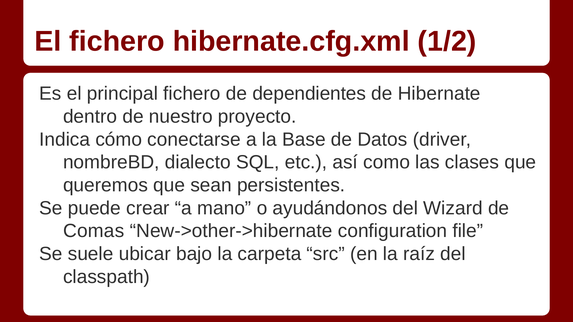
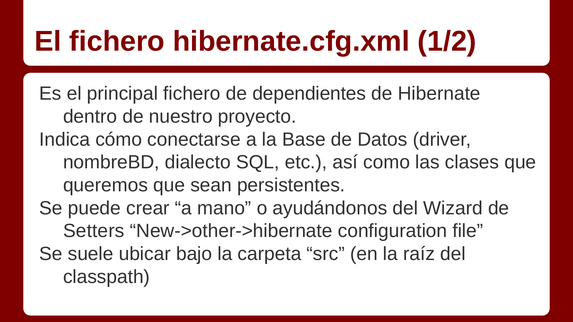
Comas: Comas -> Setters (94, 231)
